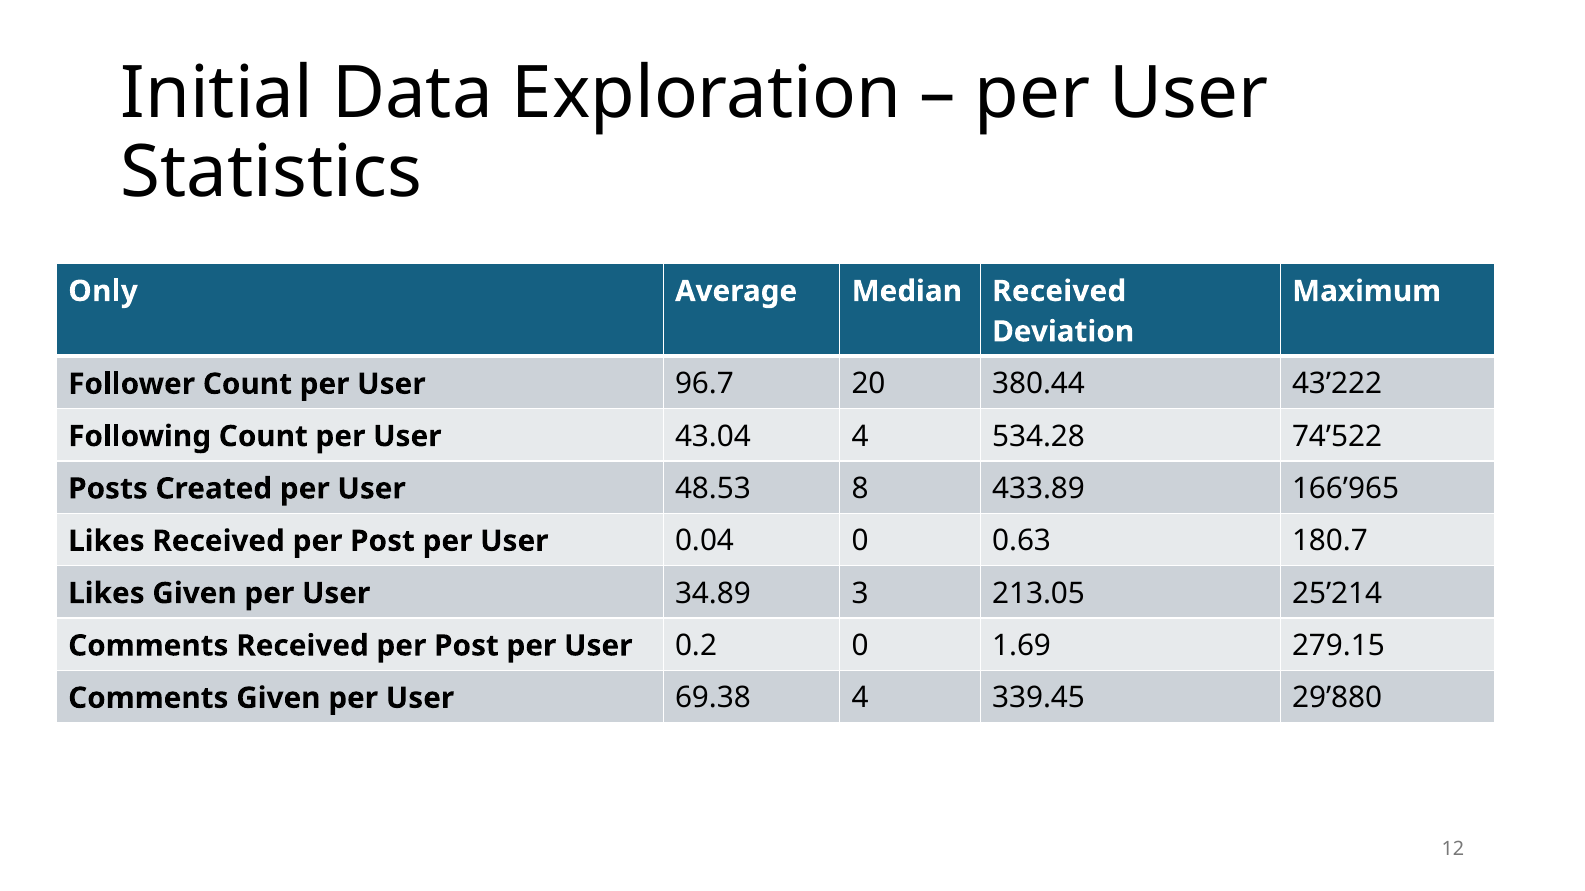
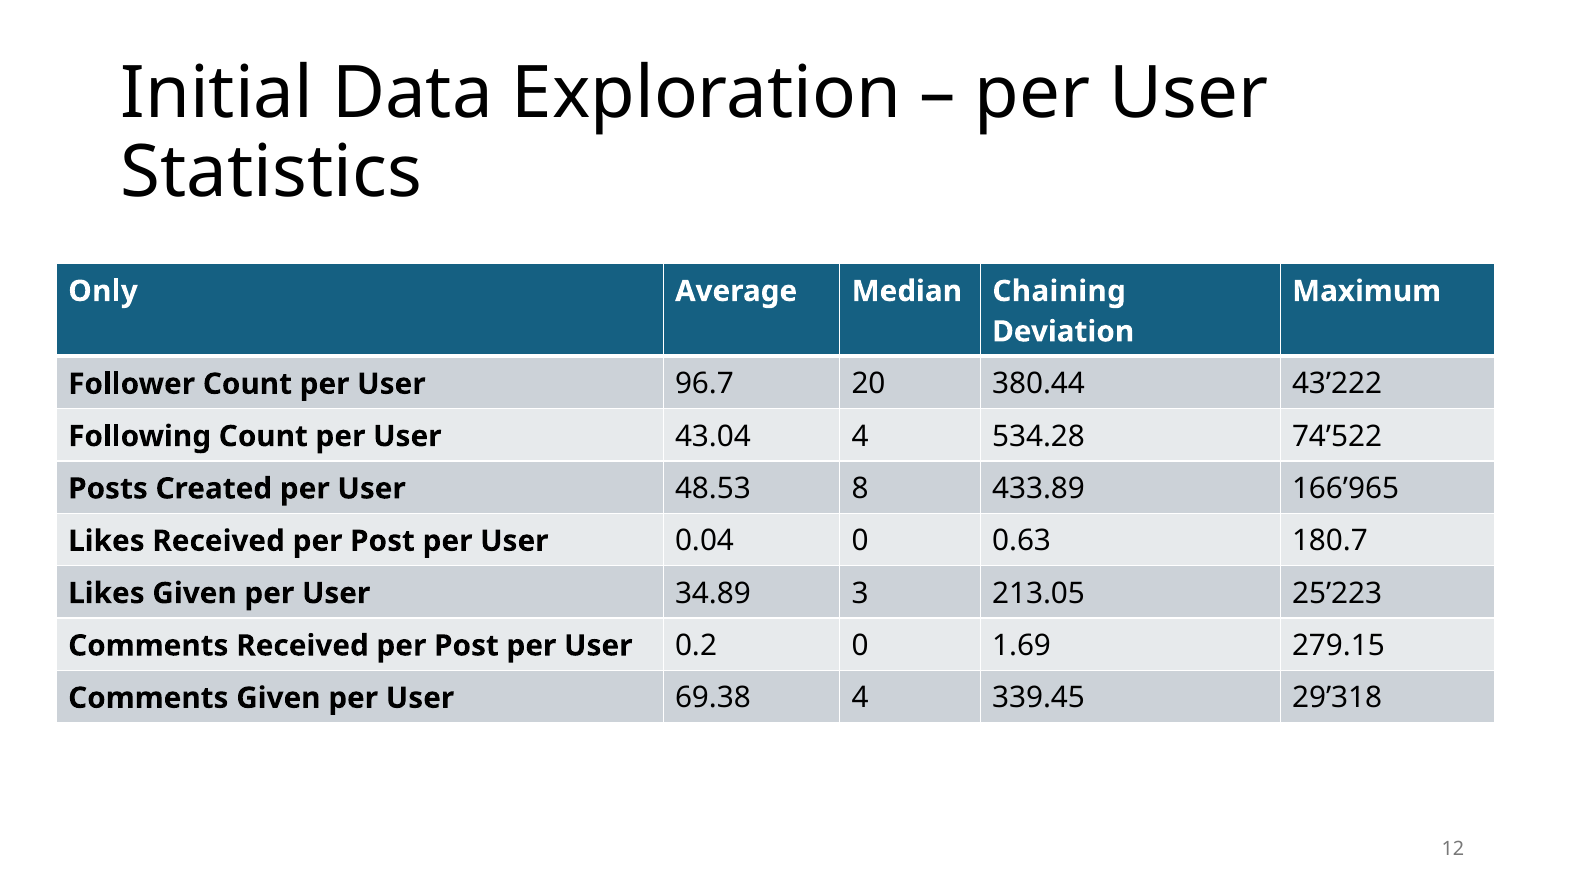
Median Received: Received -> Chaining (1059, 291)
25’214: 25’214 -> 25’223 (1337, 594)
29’880: 29’880 -> 29’318 (1337, 698)
